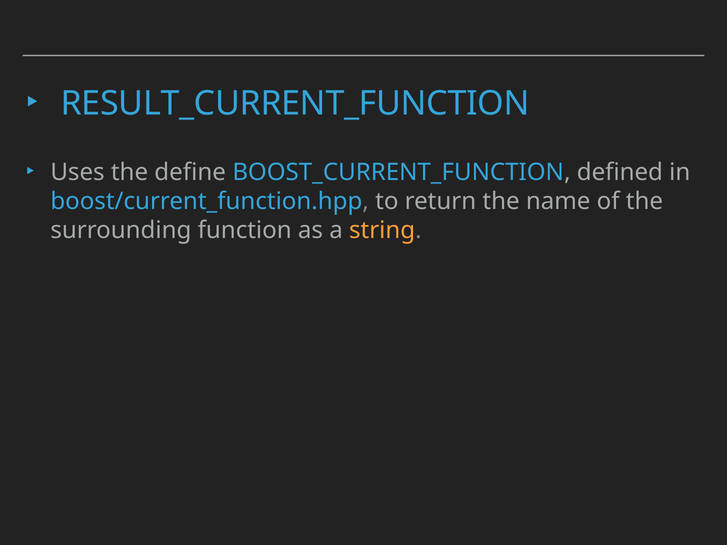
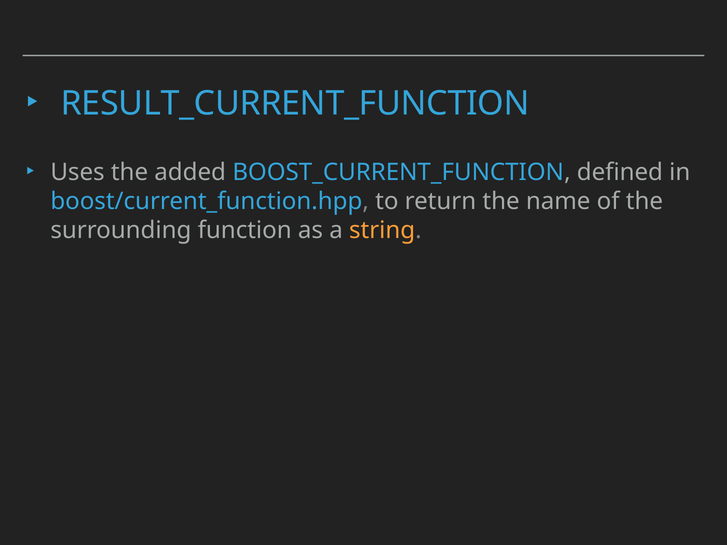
define: define -> added (190, 172)
